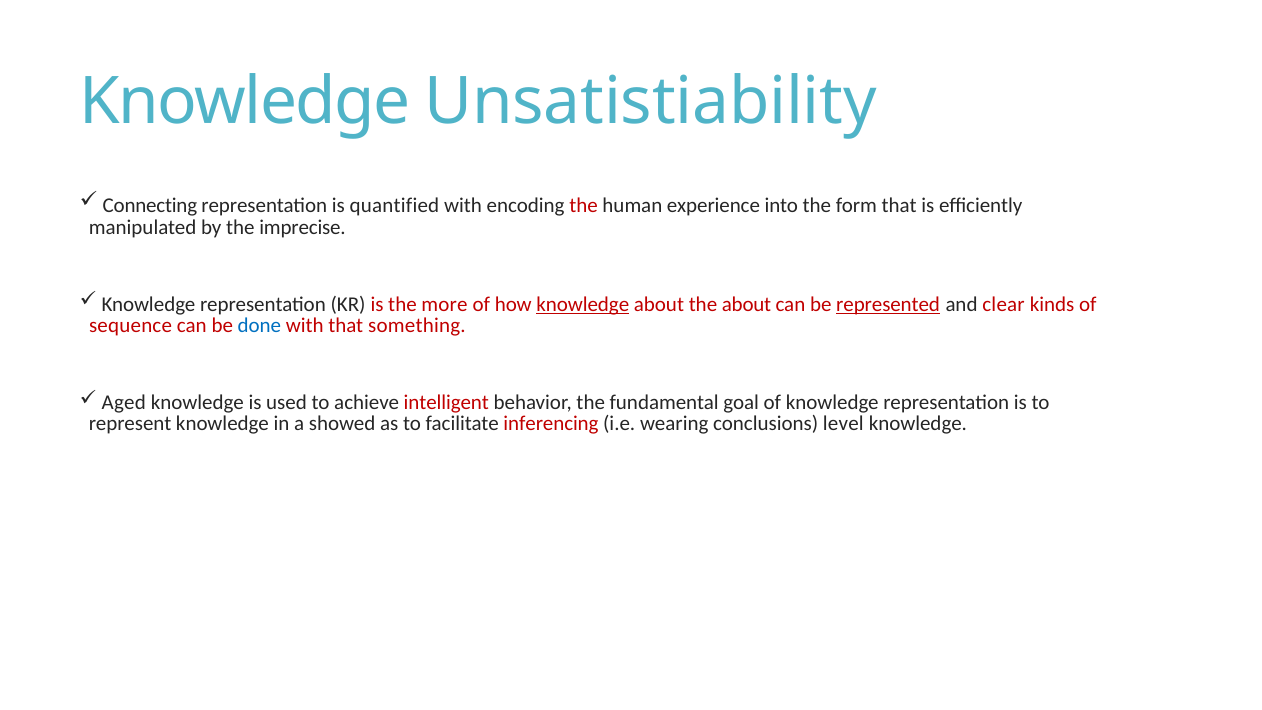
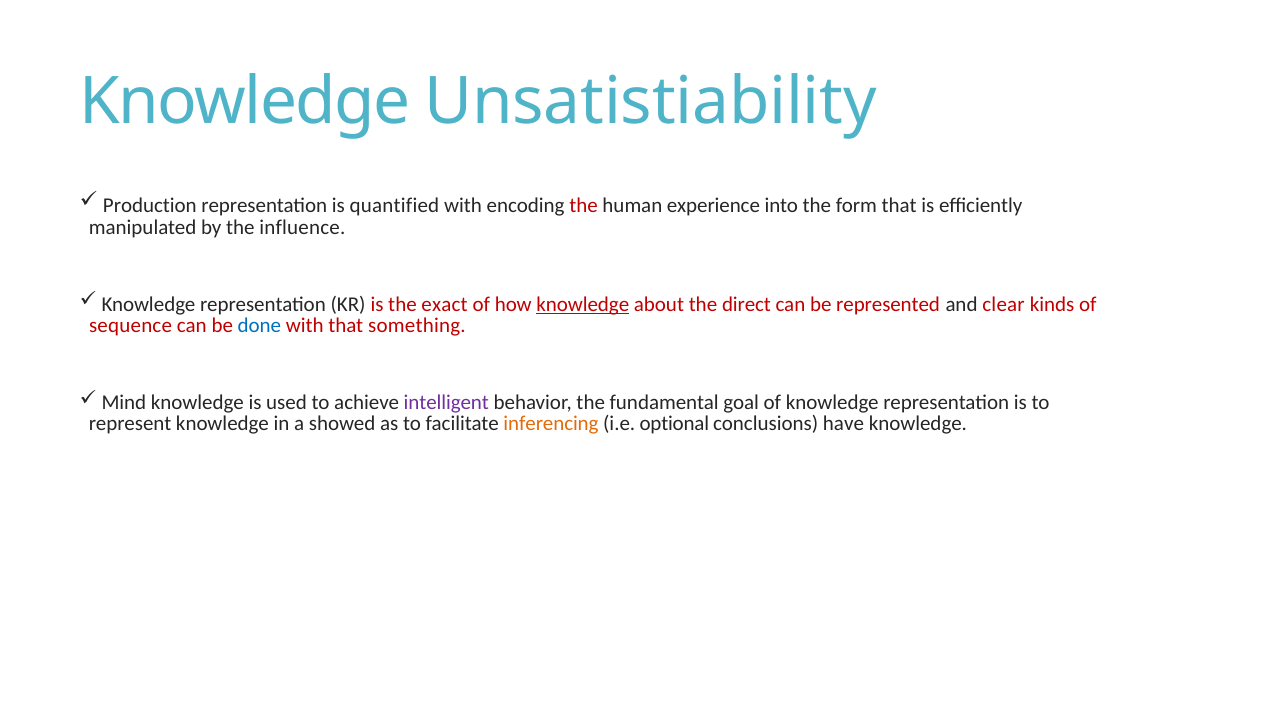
Connecting: Connecting -> Production (150, 205)
imprecise: imprecise -> influence (302, 227)
more: more -> exact (445, 304)
the about: about -> direct (747, 304)
represented underline: present -> none (888, 304)
Aged: Aged -> Mind (124, 403)
intelligent colour: red -> purple (446, 403)
inferencing colour: red -> orange (551, 424)
wearing: wearing -> optional (674, 424)
level: level -> have (843, 424)
